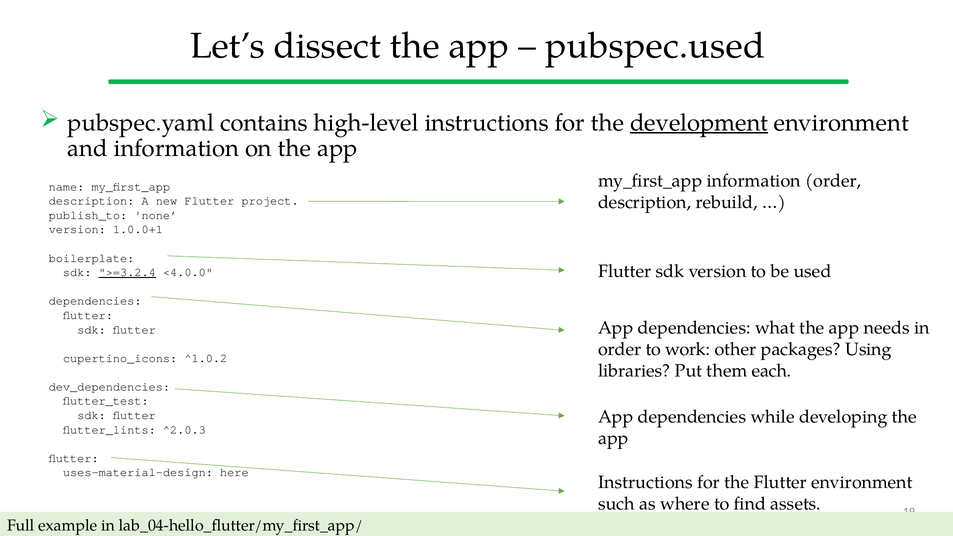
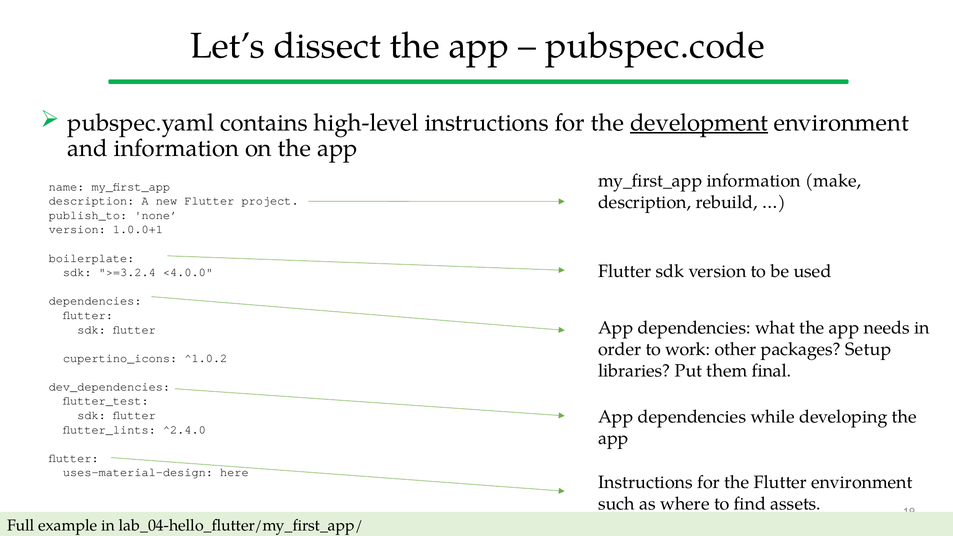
pubspec.used: pubspec.used -> pubspec.code (655, 46)
information order: order -> make (833, 181)
>=3.2.4 underline: present -> none (127, 272)
Using: Using -> Setup (868, 349)
each: each -> final (771, 371)
^2.0.3: ^2.0.3 -> ^2.4.0 (184, 430)
